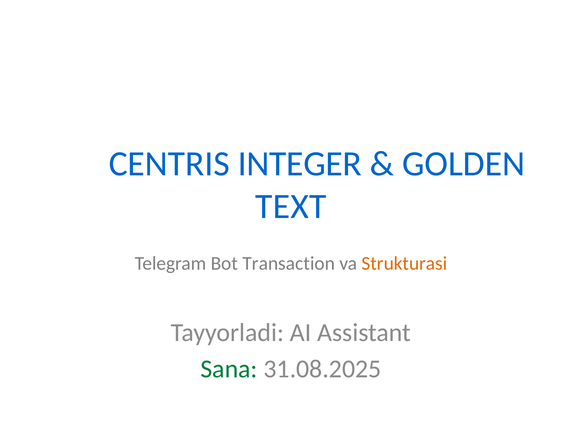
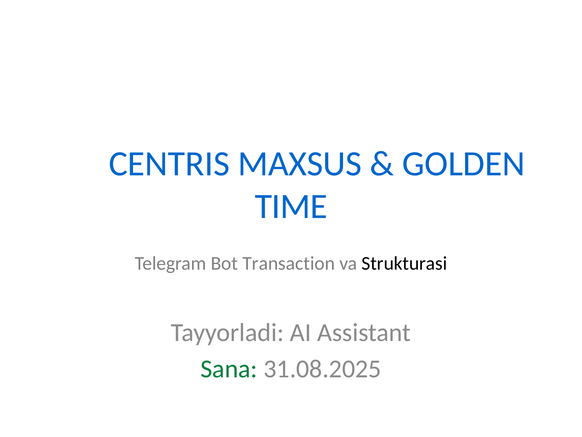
INTEGER: INTEGER -> MAXSUS (300, 164)
TEXT: TEXT -> TIME (291, 206)
Strukturasi colour: orange -> black (404, 263)
